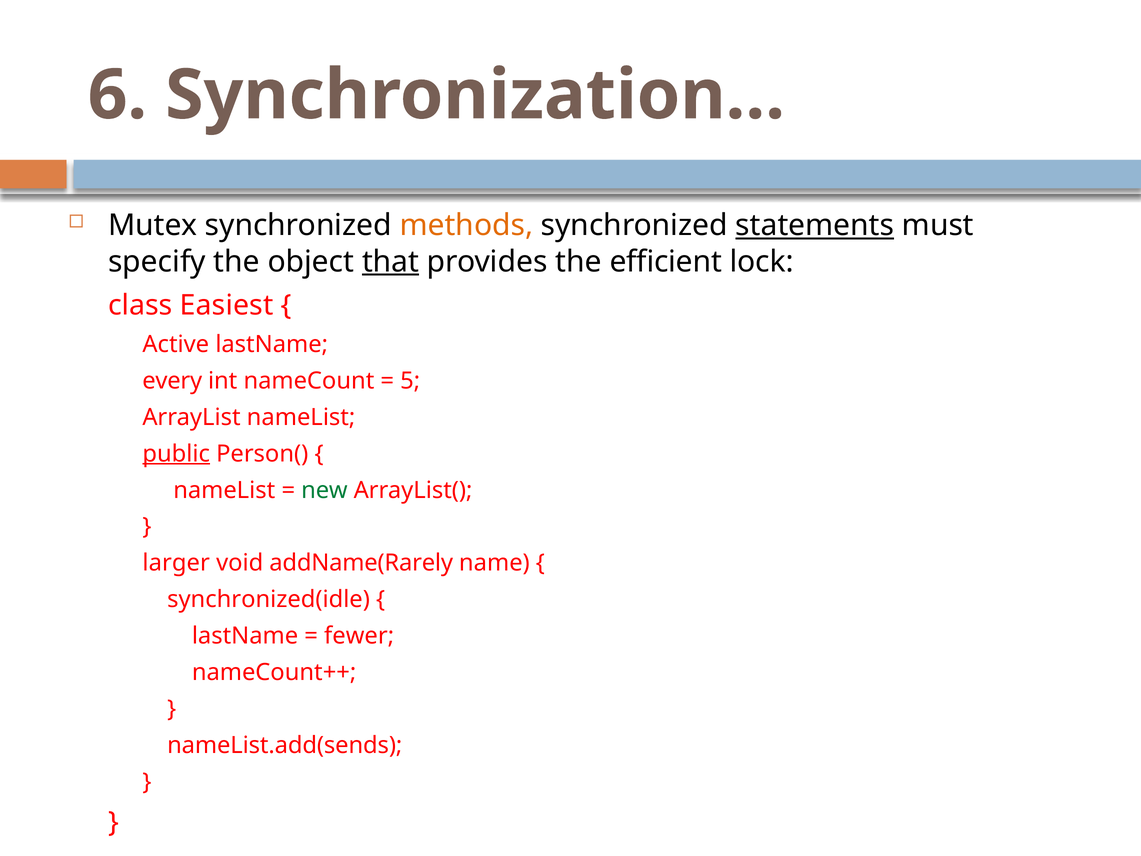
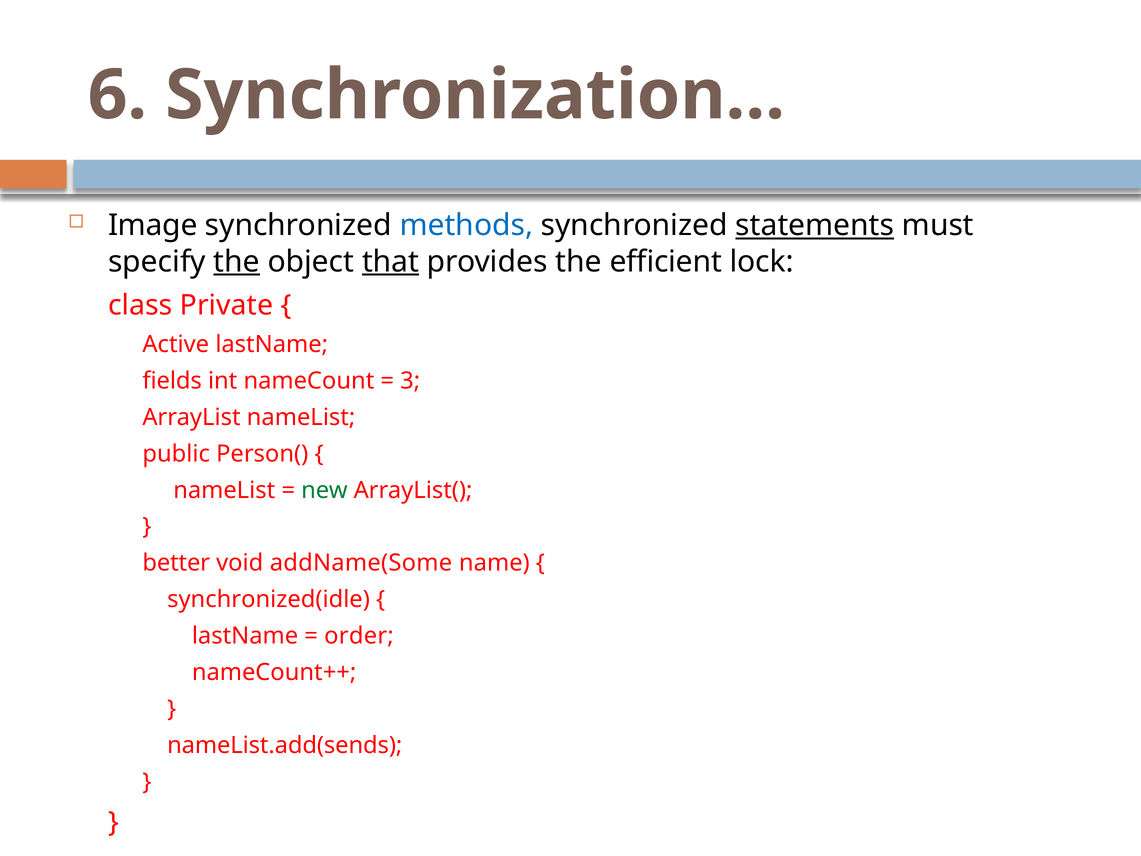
Mutex: Mutex -> Image (153, 225)
methods colour: orange -> blue (466, 225)
the underline: none -> present (237, 262)
Easiest: Easiest -> Private (227, 305)
every: every -> fields (172, 381)
5: 5 -> 3 (410, 381)
public underline: present -> none (176, 454)
larger: larger -> better (176, 563)
addName(Rarely: addName(Rarely -> addName(Some (361, 563)
fewer: fewer -> order (359, 636)
